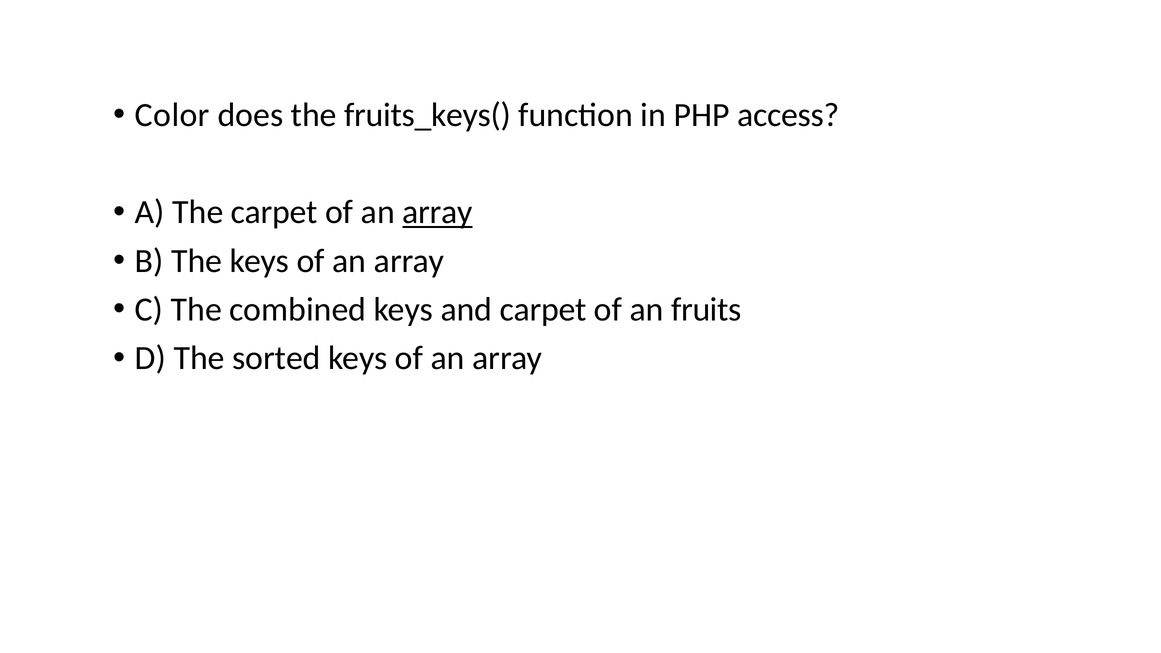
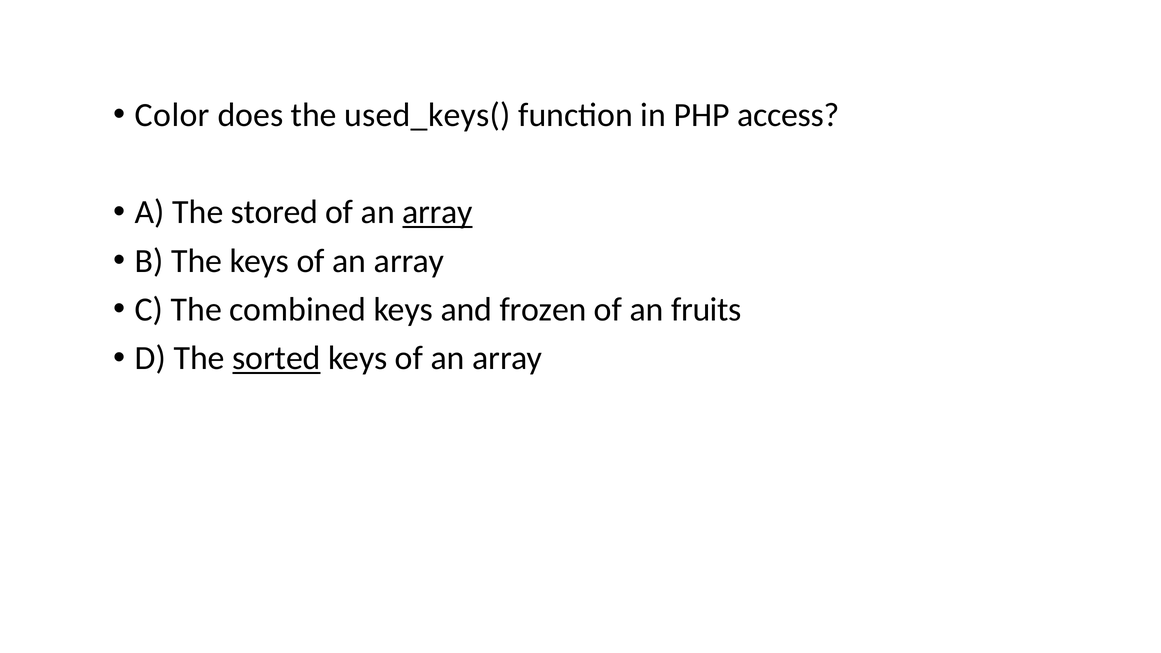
fruits_keys(: fruits_keys( -> used_keys( (427, 115)
The carpet: carpet -> stored (274, 212)
and carpet: carpet -> frozen (543, 310)
sorted underline: none -> present (276, 358)
